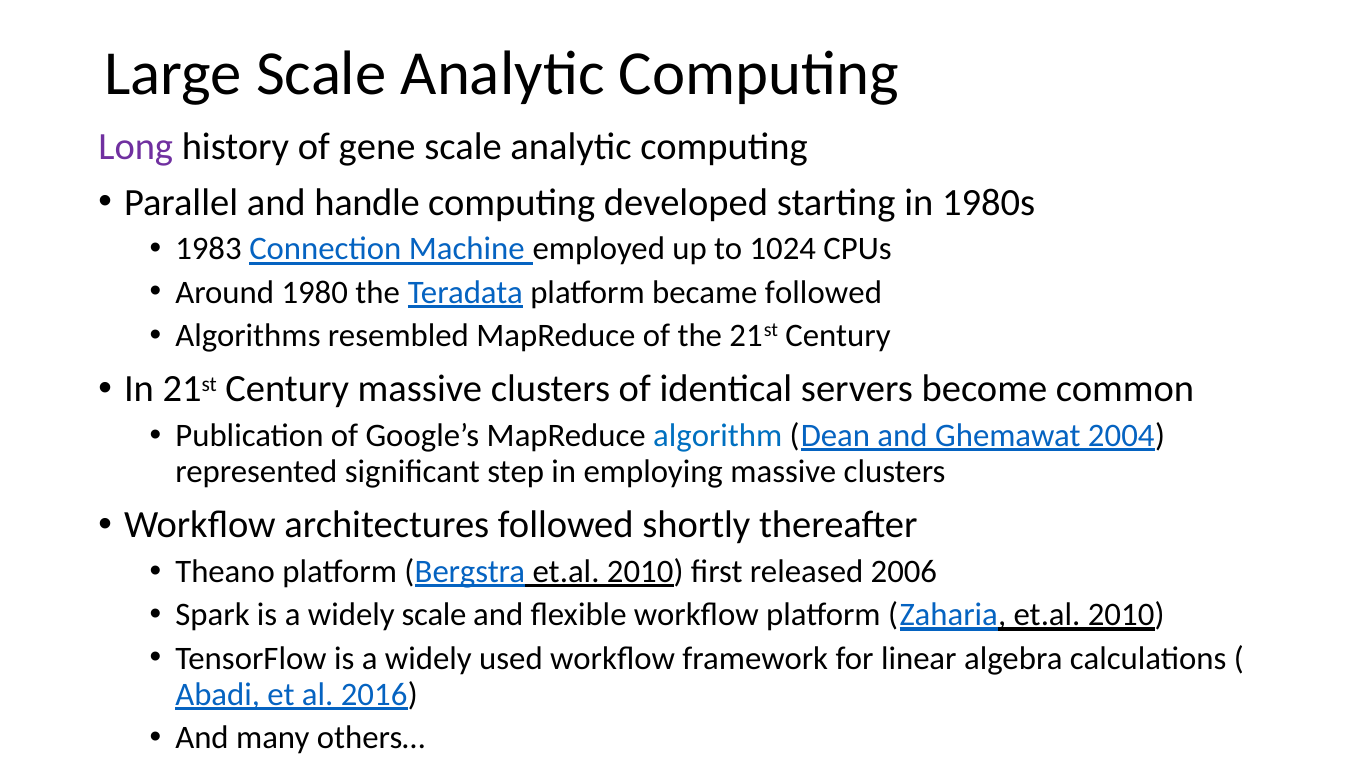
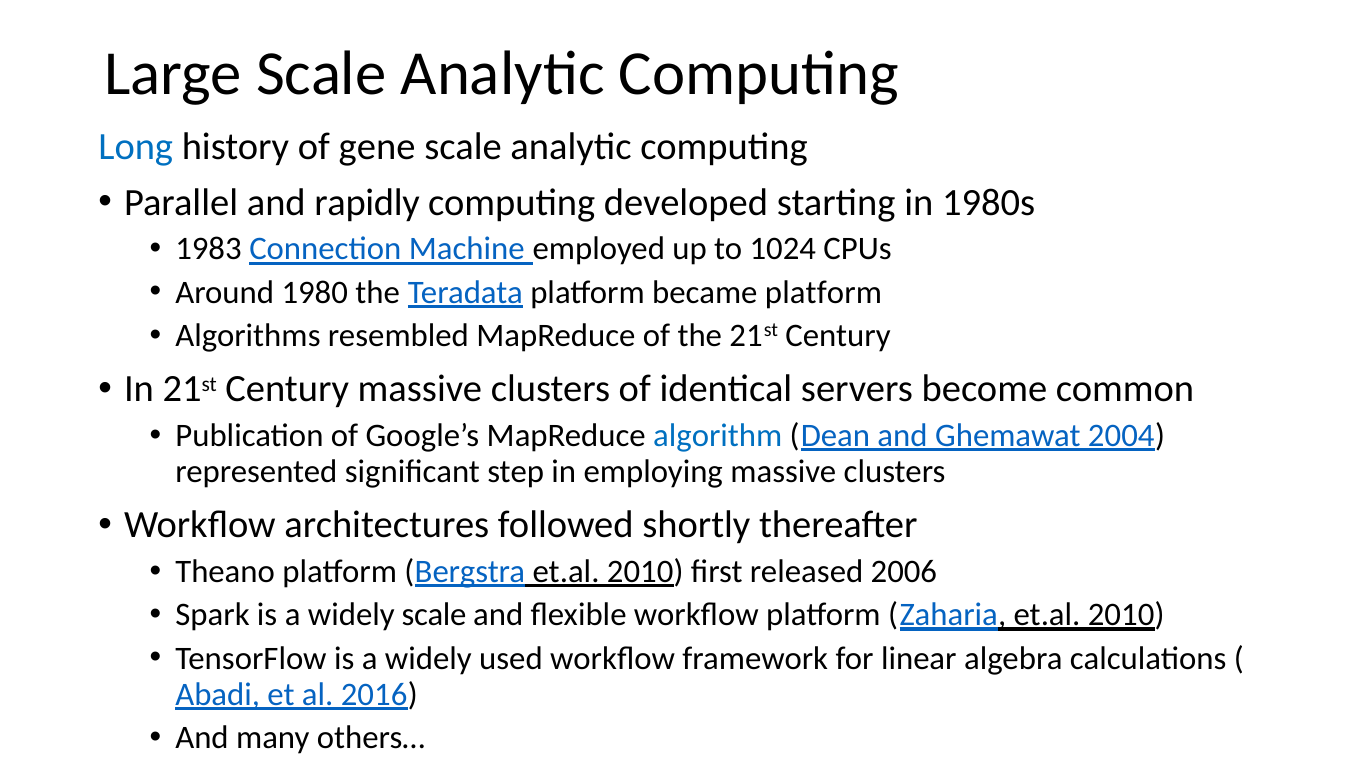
Long colour: purple -> blue (136, 146)
handle: handle -> rapidly (367, 203)
became followed: followed -> platform (823, 293)
